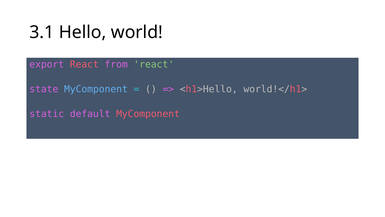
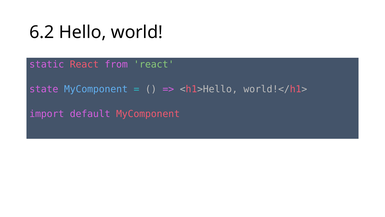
3.1: 3.1 -> 6.2 (42, 32)
export: export -> static (47, 64)
static: static -> import (47, 114)
